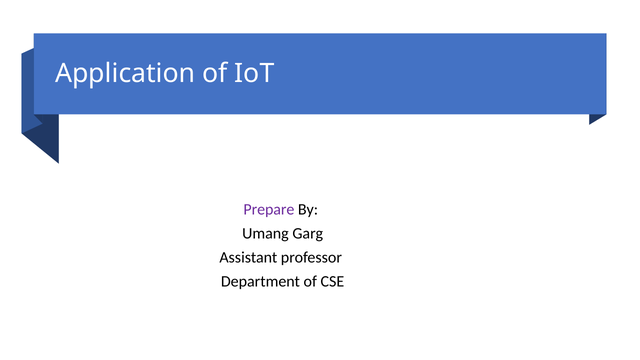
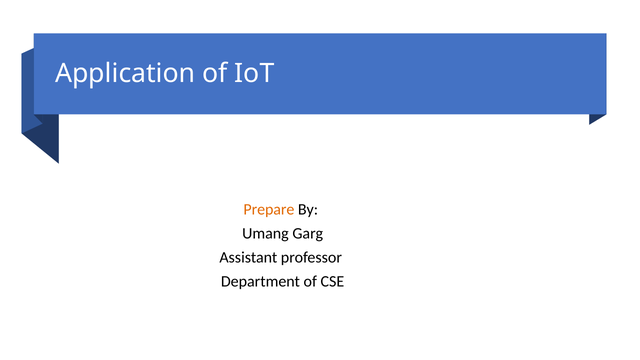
Prepare colour: purple -> orange (269, 210)
